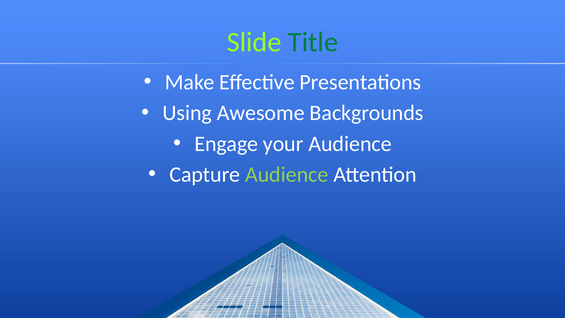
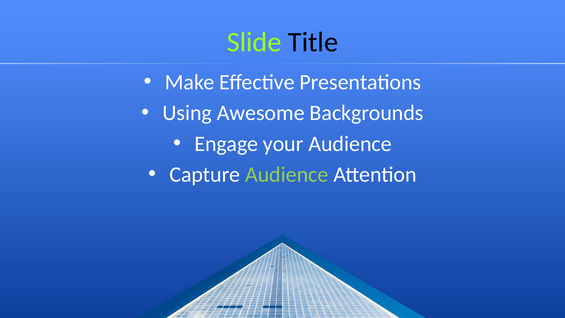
Title colour: green -> black (313, 42)
